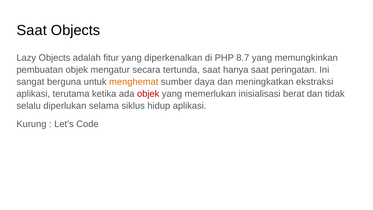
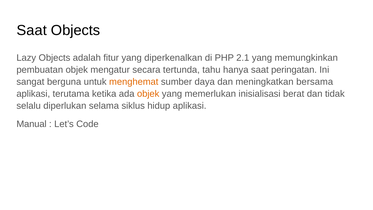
8.7: 8.7 -> 2.1 (243, 58)
tertunda saat: saat -> tahu (211, 70)
ekstraksi: ekstraksi -> bersama (315, 82)
objek colour: red -> orange (148, 94)
Kurung: Kurung -> Manual (32, 124)
